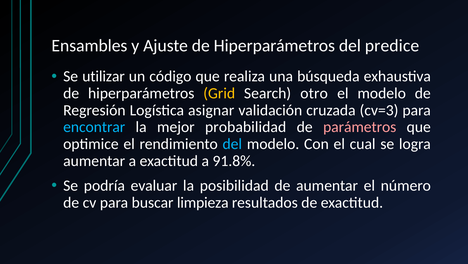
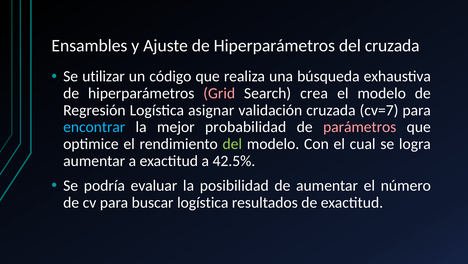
del predice: predice -> cruzada (392, 46)
Grid colour: yellow -> pink (219, 93)
otro: otro -> crea (314, 93)
cv=3: cv=3 -> cv=7 (379, 110)
del colour: light blue -> light green (232, 144)
91.8%: 91.8% -> 42.5% (234, 161)
buscar limpieza: limpieza -> logística (203, 202)
